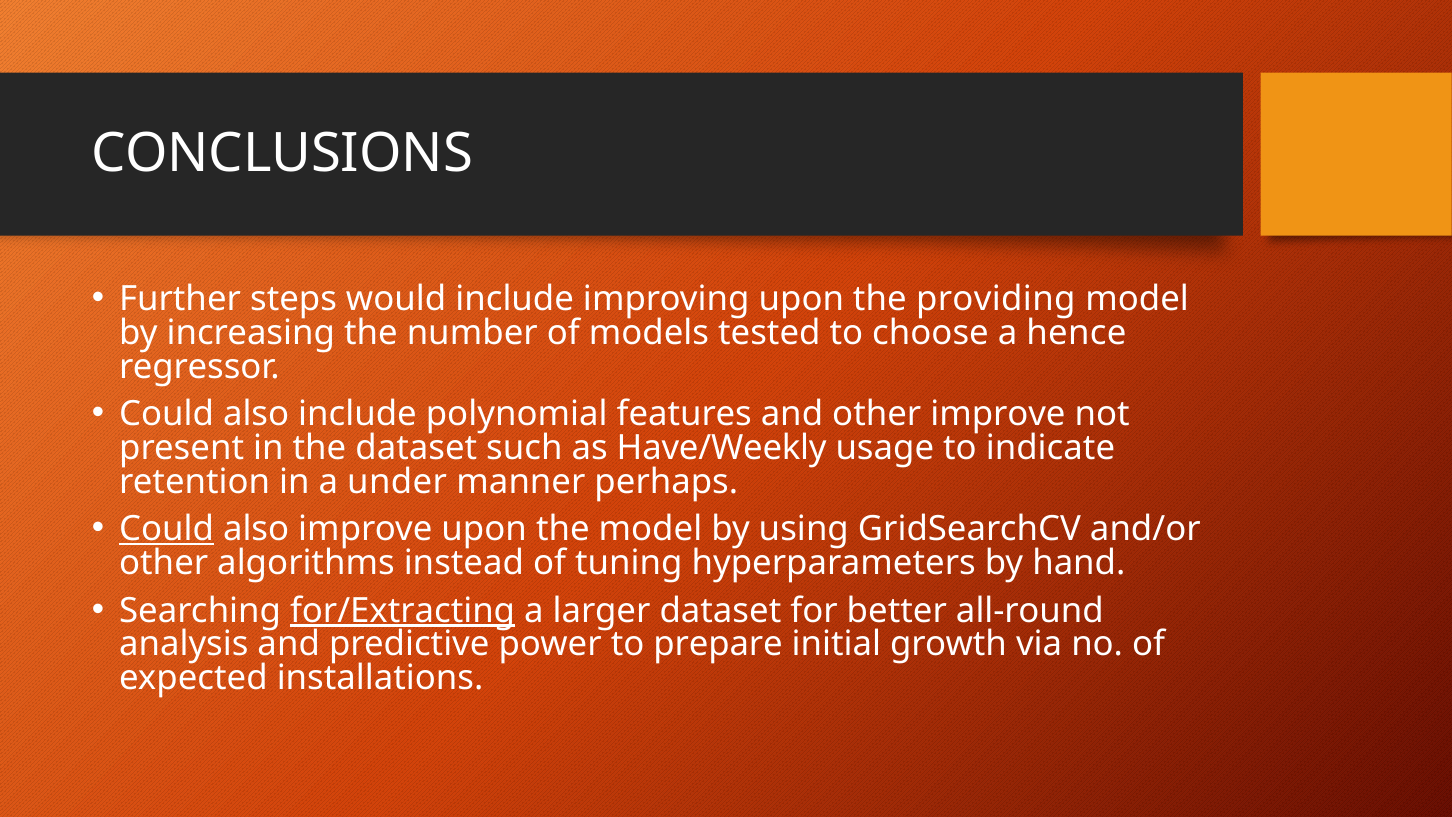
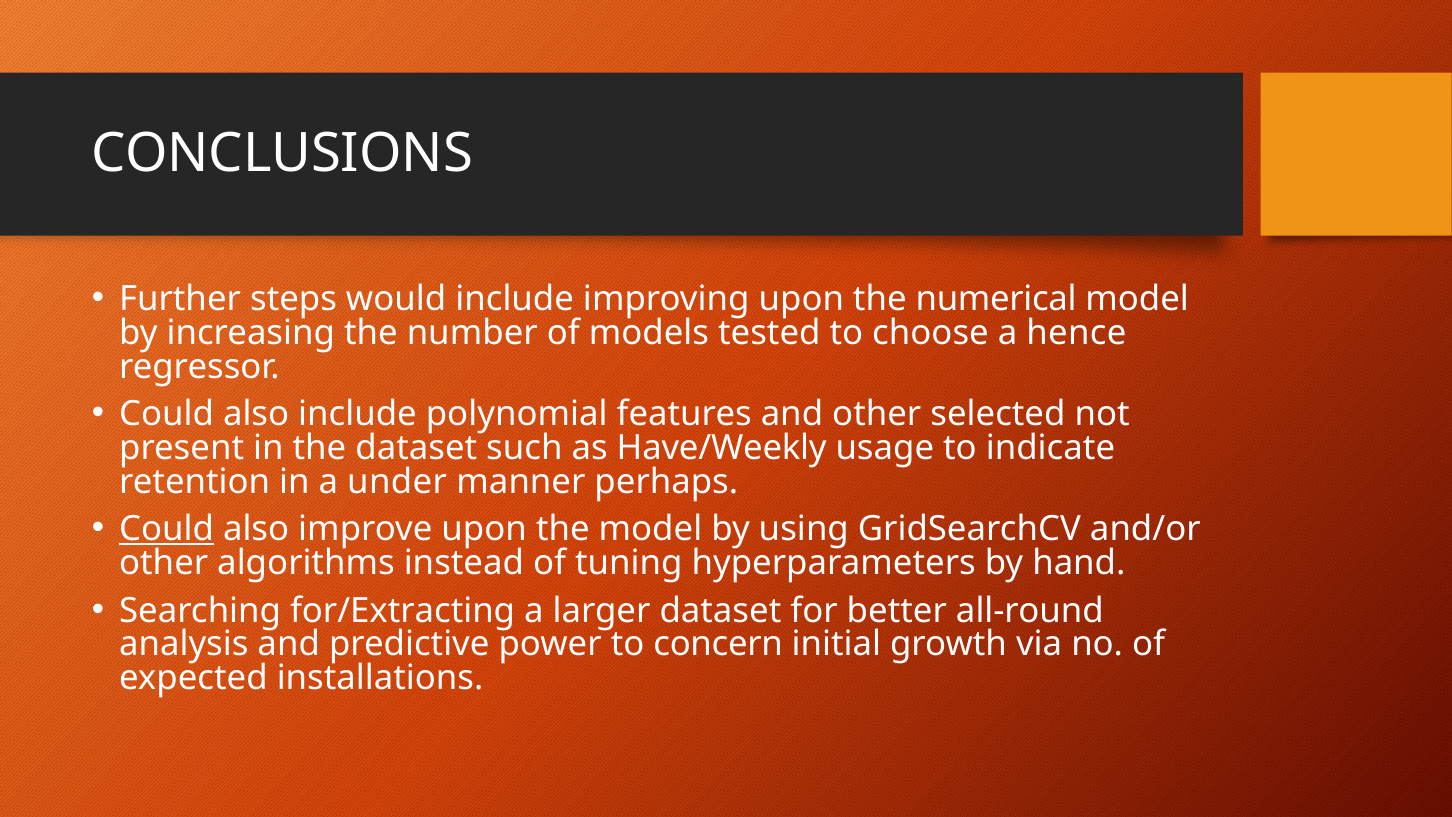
providing: providing -> numerical (996, 299)
other improve: improve -> selected (998, 414)
for/Extracting underline: present -> none (403, 610)
prepare: prepare -> concern (718, 644)
